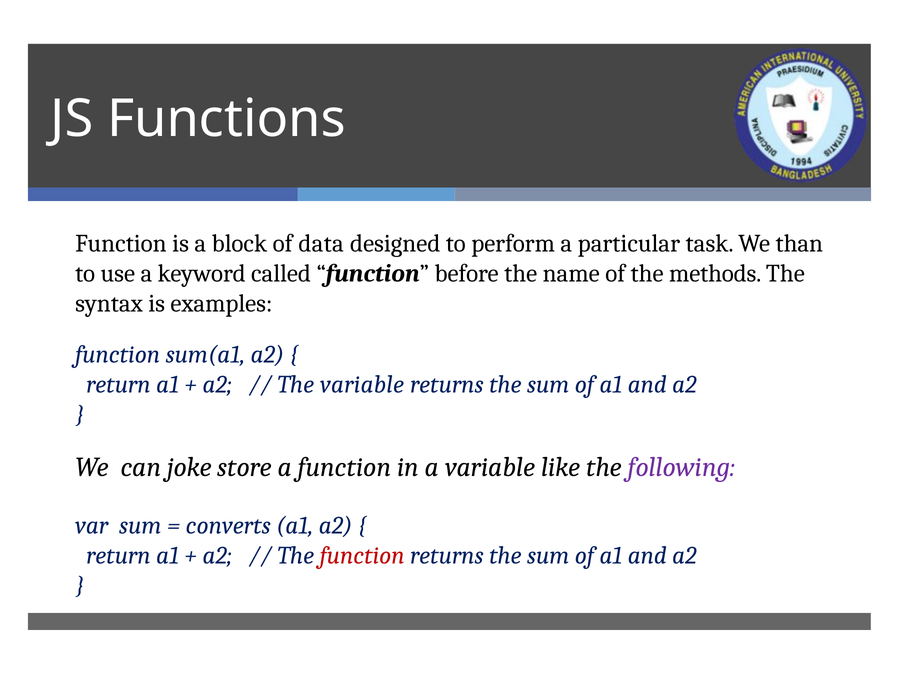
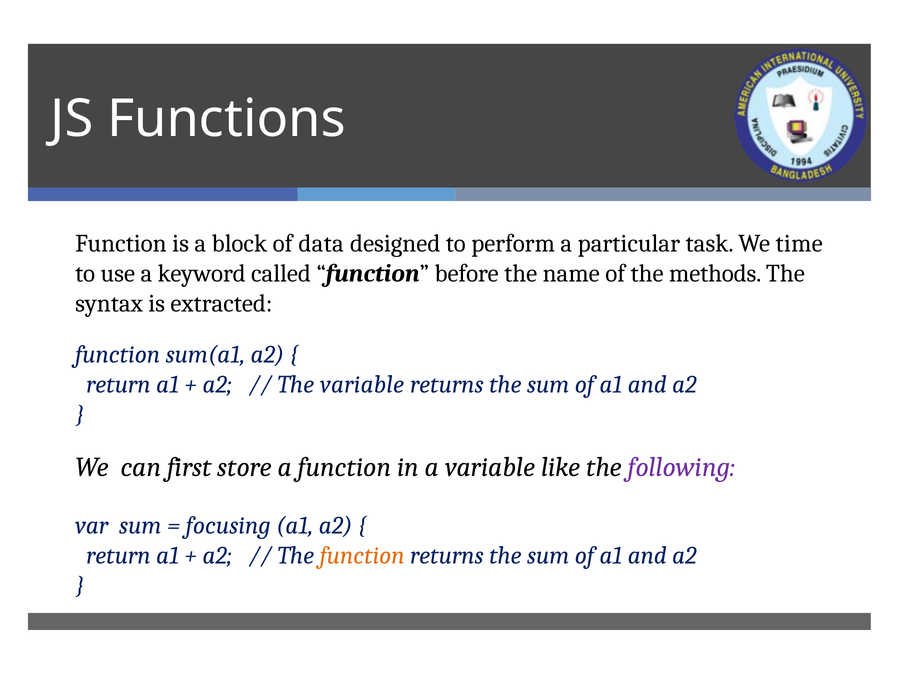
than: than -> time (799, 243)
examples: examples -> extracted (221, 303)
joke: joke -> first (189, 466)
converts: converts -> focusing (228, 525)
function colour: red -> orange (362, 555)
